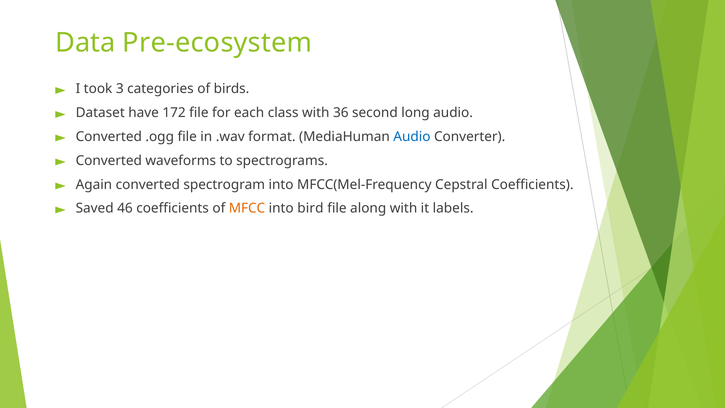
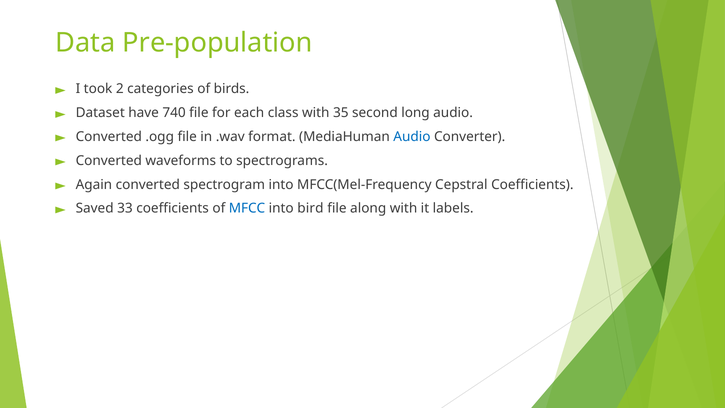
Pre-ecosystem: Pre-ecosystem -> Pre-population (217, 43)
3: 3 -> 2 (120, 89)
172: 172 -> 740 (174, 113)
36: 36 -> 35 (341, 113)
46: 46 -> 33 (125, 208)
MFCC colour: orange -> blue (247, 208)
